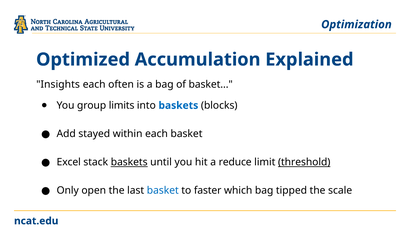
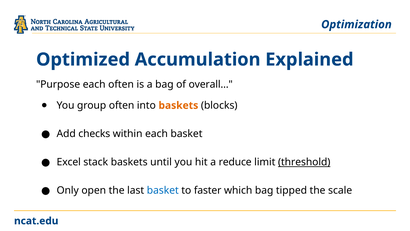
Insights: Insights -> Purpose (58, 84)
of basket: basket -> overall (211, 84)
group limits: limits -> often (122, 105)
baskets colour: blue -> orange (178, 105)
stayed: stayed -> checks (94, 134)
baskets underline: present -> none (129, 162)
